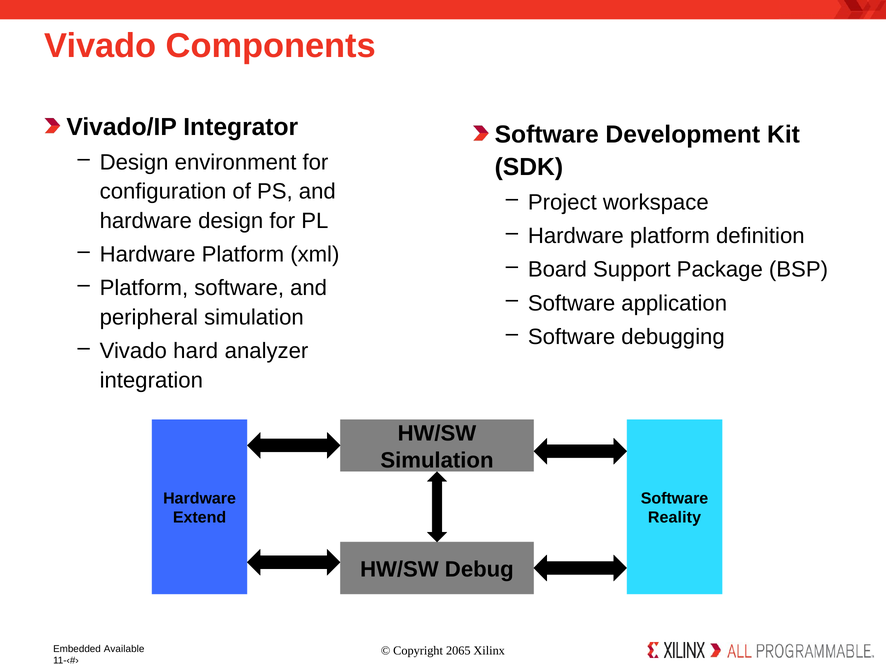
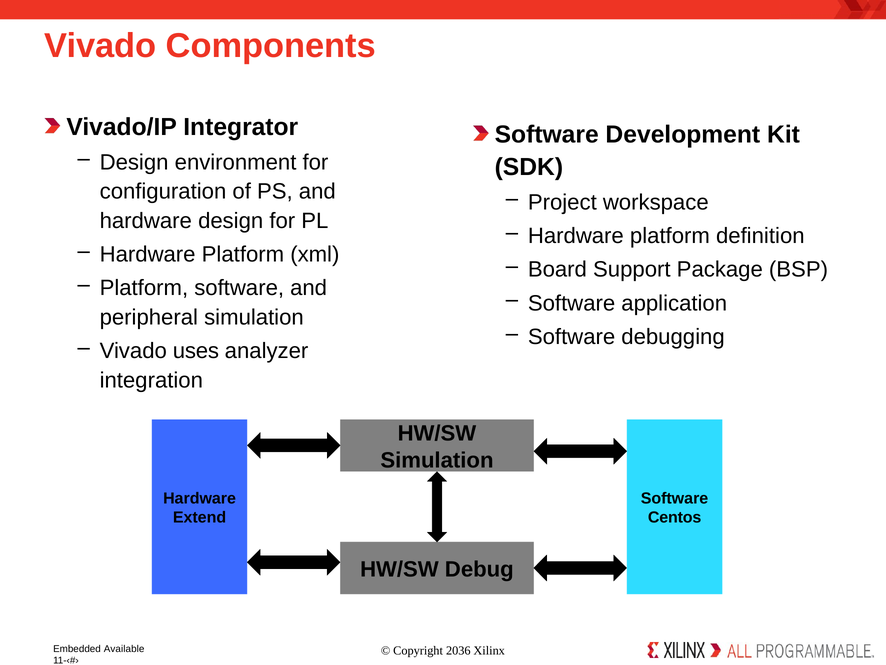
hard: hard -> uses (196, 351)
Reality: Reality -> Centos (675, 517)
2065: 2065 -> 2036 (458, 650)
